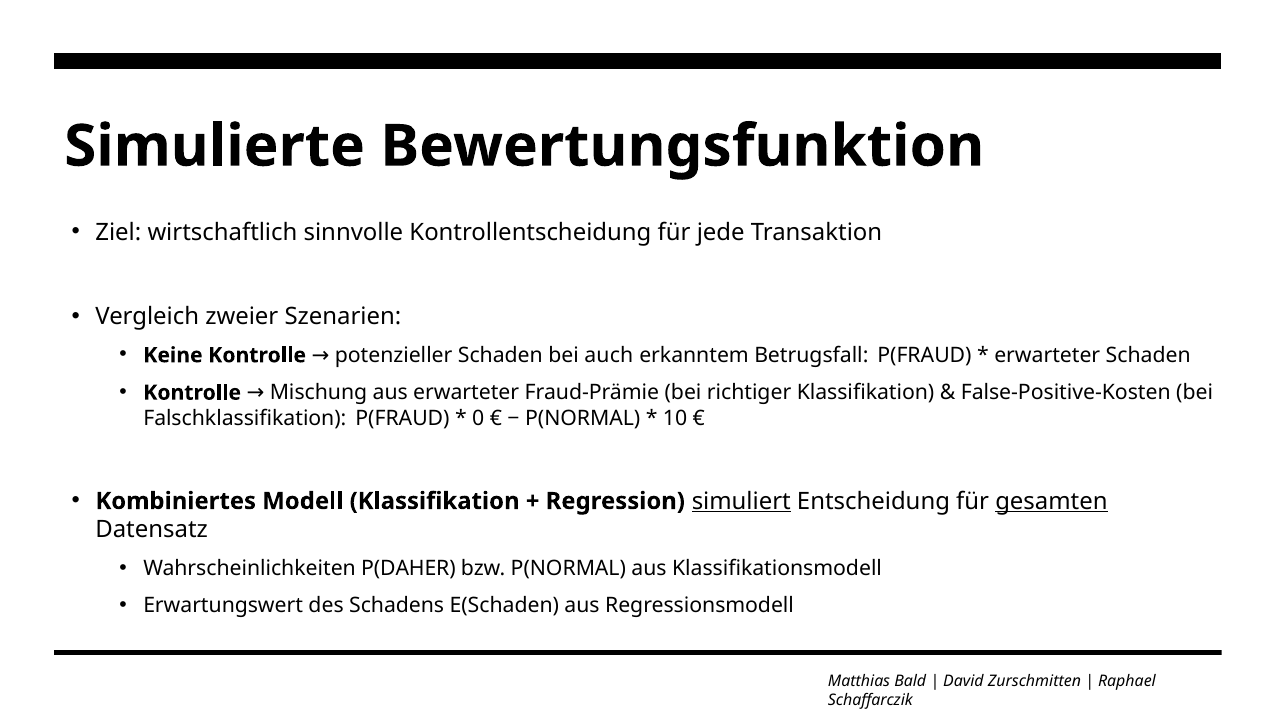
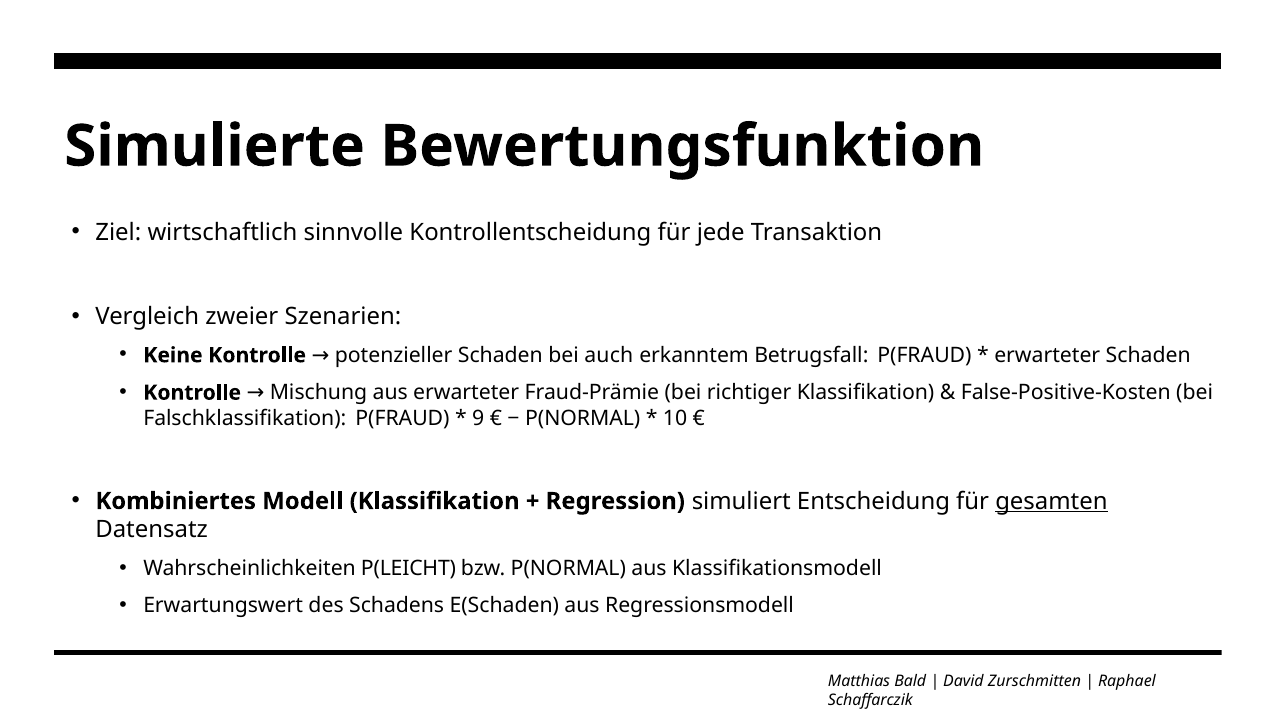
0: 0 -> 9 (478, 418)
simuliert underline: present -> none (741, 501)
P(DAHER: P(DAHER -> P(LEICHT (408, 568)
